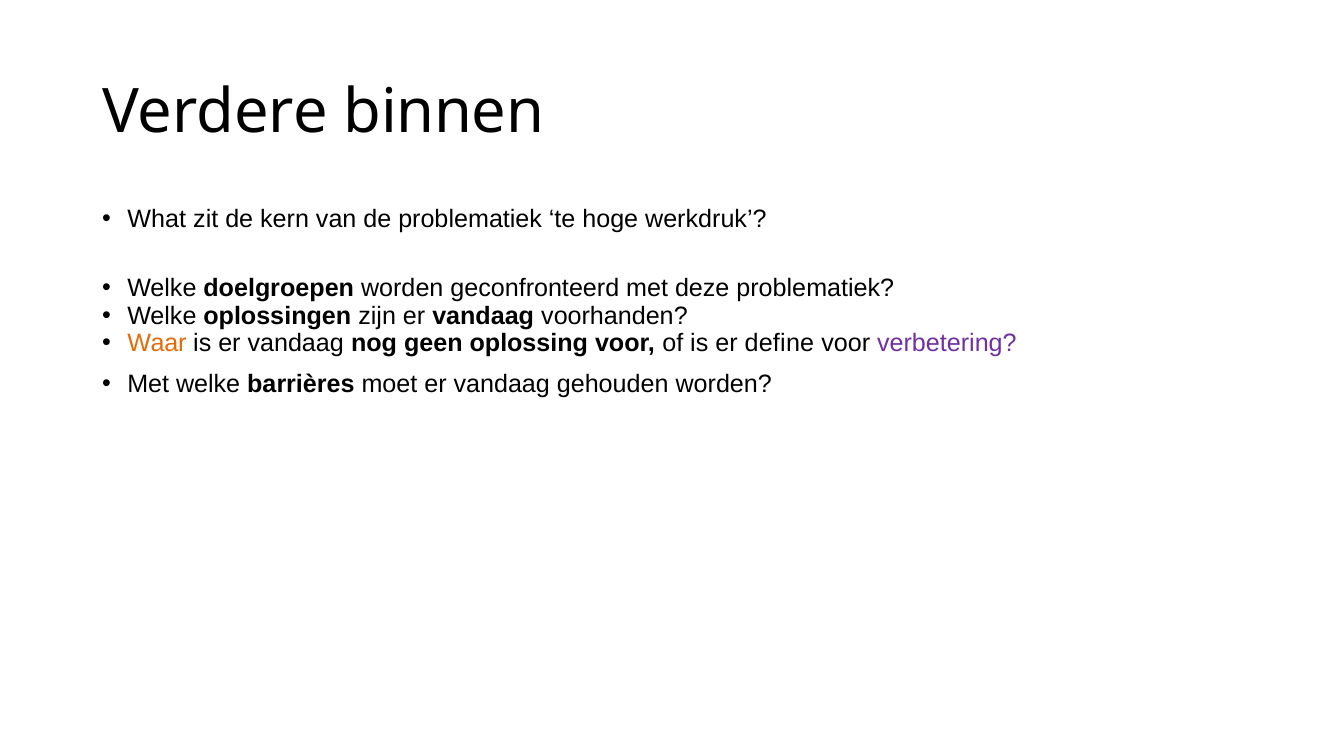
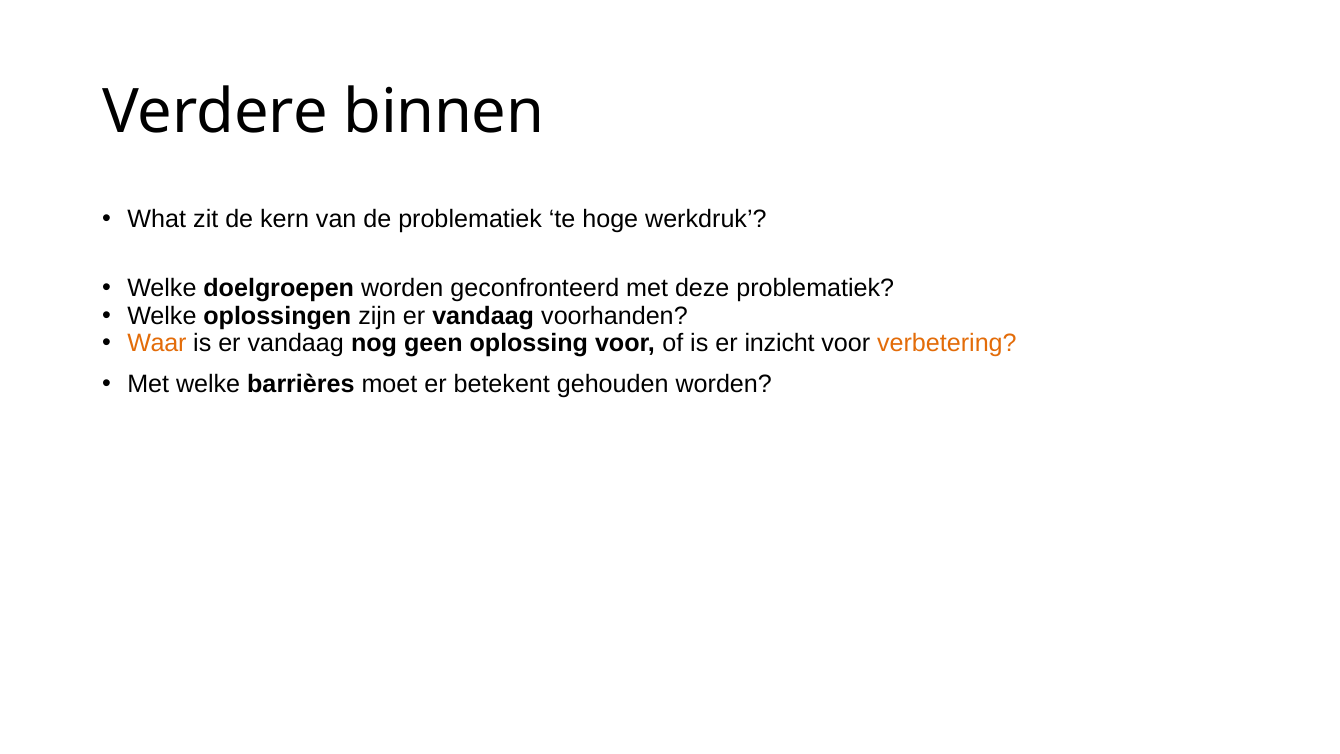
define: define -> inzicht (780, 343)
verbetering colour: purple -> orange (947, 343)
moet er vandaag: vandaag -> betekent (502, 384)
